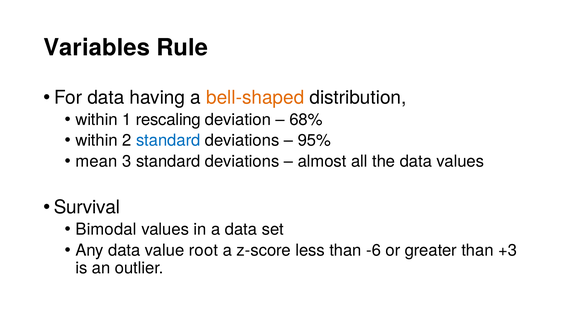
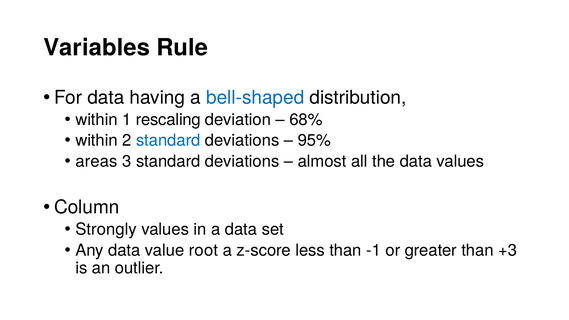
bell-shaped colour: orange -> blue (255, 97)
mean: mean -> areas (96, 161)
Survival: Survival -> Column (87, 207)
Bimodal: Bimodal -> Strongly (106, 229)
-6: -6 -> -1 (374, 250)
